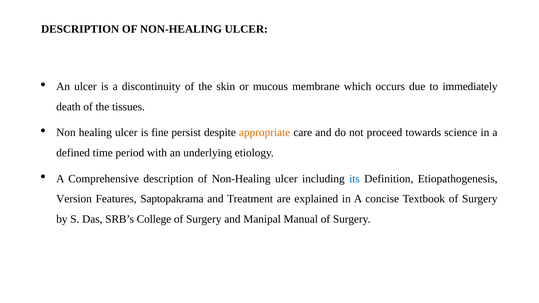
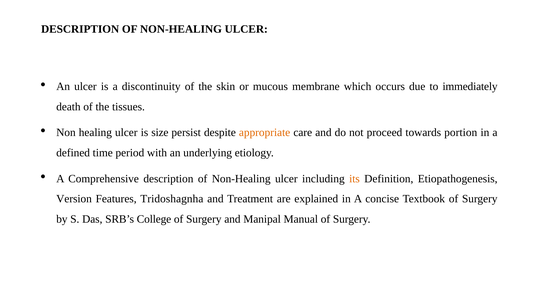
fine: fine -> size (160, 133)
science: science -> portion (461, 133)
its colour: blue -> orange (354, 179)
Saptopakrama: Saptopakrama -> Tridoshagnha (172, 199)
